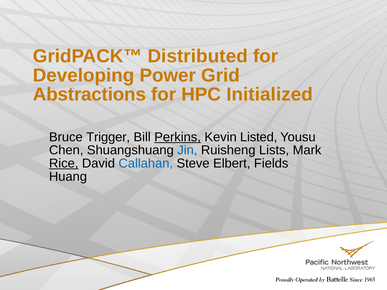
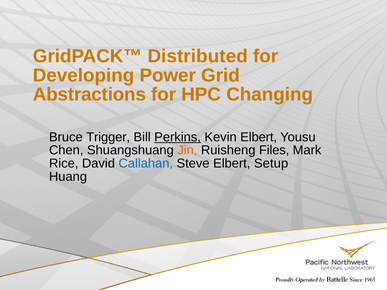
Initialized: Initialized -> Changing (270, 95)
Kevin Listed: Listed -> Elbert (259, 137)
Jin colour: blue -> orange (187, 150)
Lists: Lists -> Files (274, 150)
Rice underline: present -> none (64, 164)
Fields: Fields -> Setup (271, 164)
